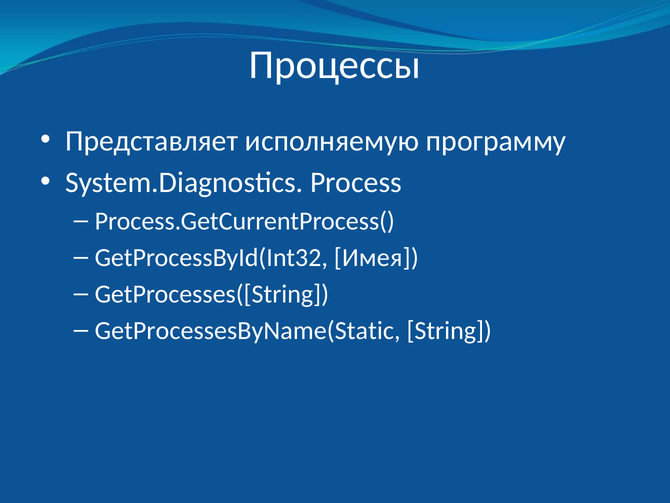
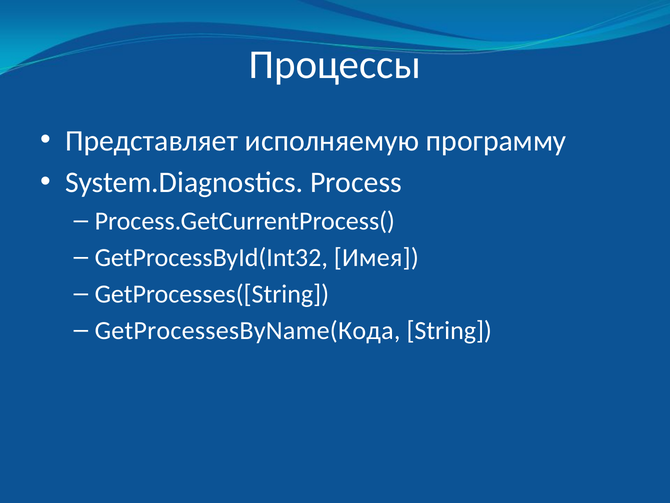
GetProcessesByName(Static: GetProcessesByName(Static -> GetProcessesByName(Кода (248, 330)
